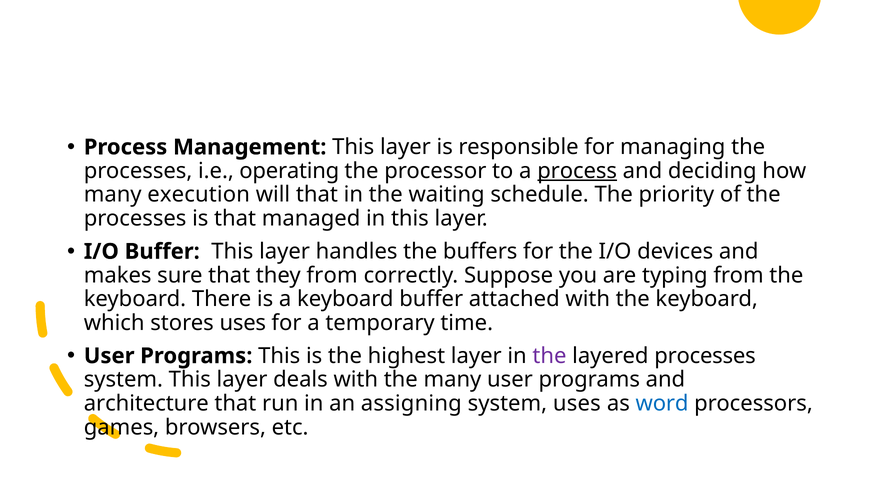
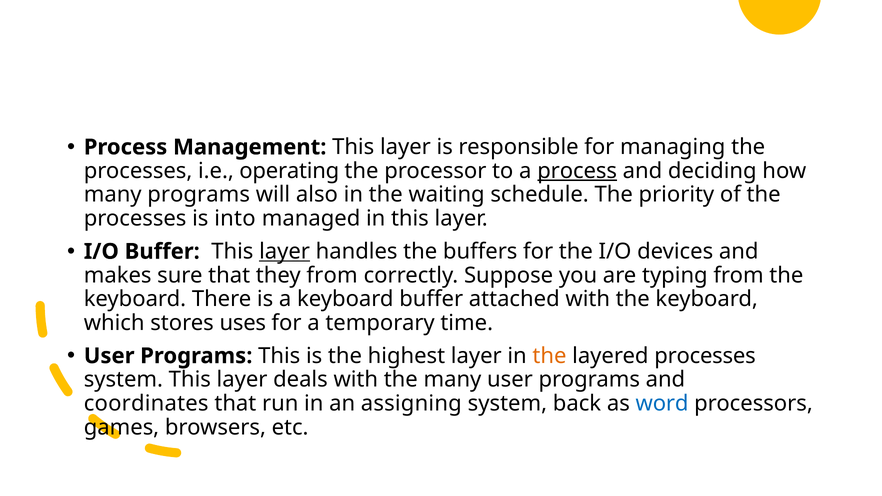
many execution: execution -> programs (199, 195)
will that: that -> also (317, 195)
is that: that -> into (235, 219)
layer underline: none -> present (285, 252)
the colour: purple -> orange (549, 356)
architecture: architecture -> coordinates (146, 404)
system uses: uses -> back (577, 404)
